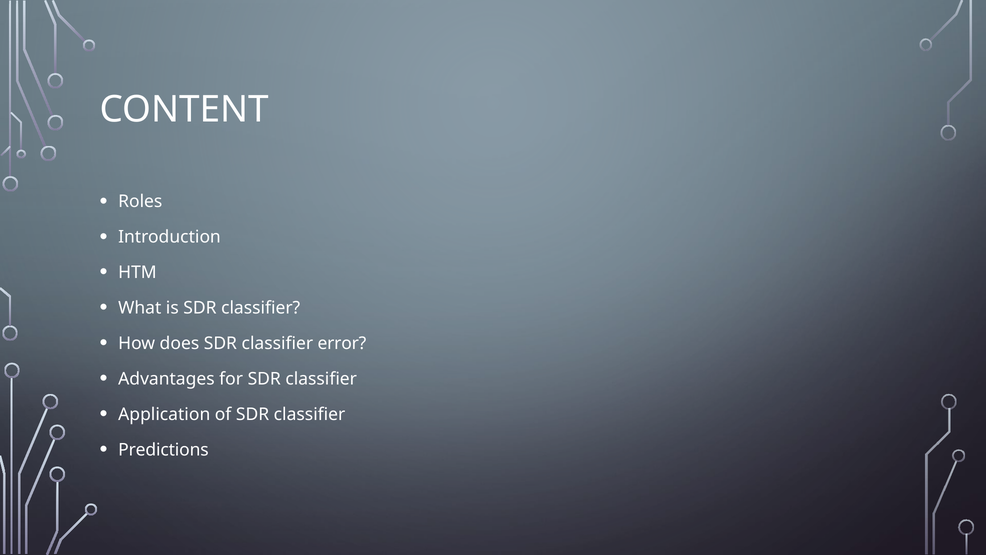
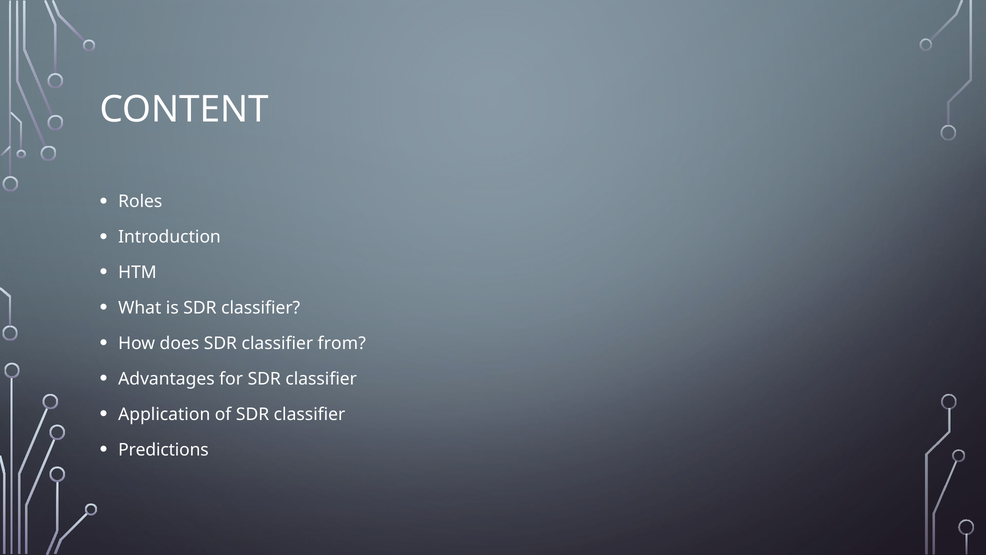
error: error -> from (342, 343)
